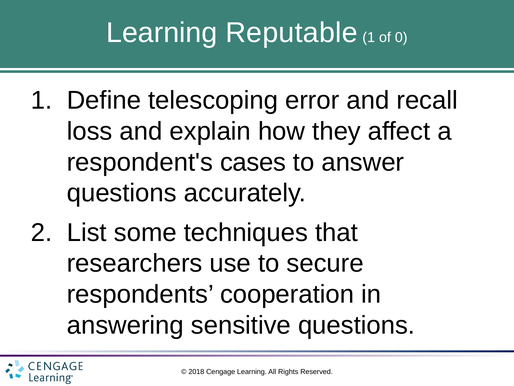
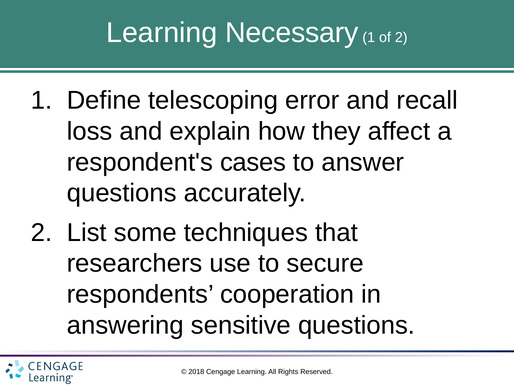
Reputable: Reputable -> Necessary (292, 33)
of 0: 0 -> 2 (401, 38)
